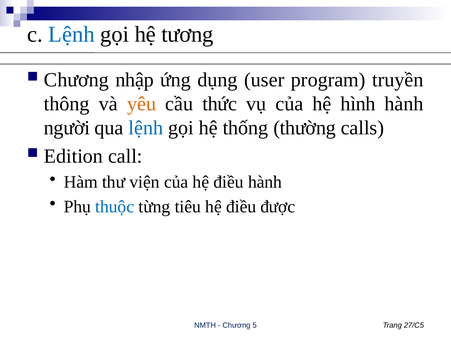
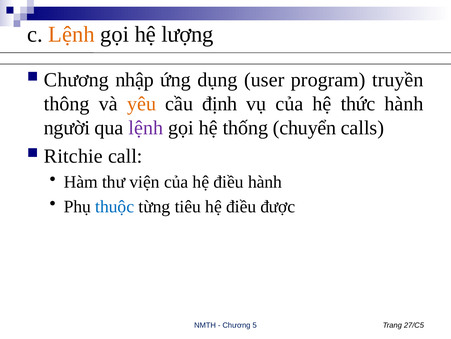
Lệnh colour: blue -> orange (71, 34)
tương: tương -> lượng (187, 34)
thức: thức -> định (220, 104)
hình: hình -> thức (358, 104)
lệnh colour: blue -> purple (146, 128)
thường: thường -> chuyển (305, 128)
Edition: Edition -> Ritchie (73, 156)
